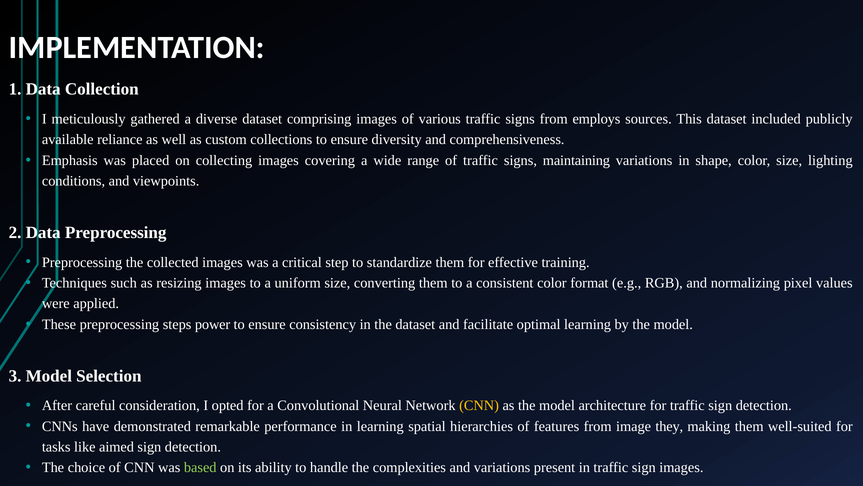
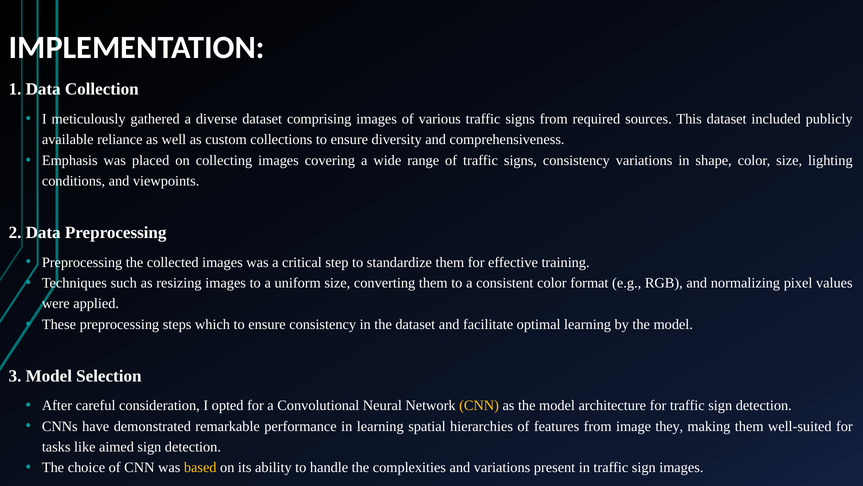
employs: employs -> required (596, 119)
signs maintaining: maintaining -> consistency (576, 160)
power: power -> which (213, 324)
based colour: light green -> yellow (200, 467)
